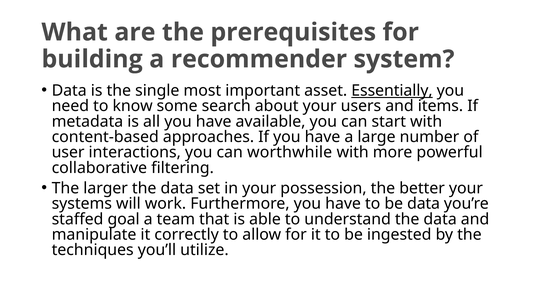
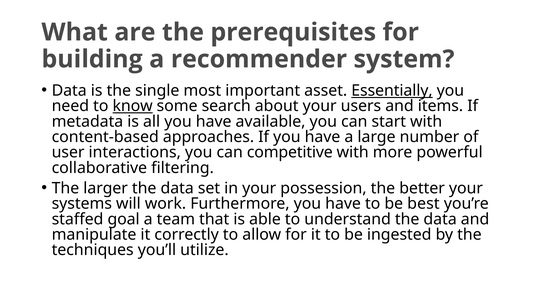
know underline: none -> present (133, 106)
worthwhile: worthwhile -> competitive (290, 152)
be data: data -> best (423, 204)
